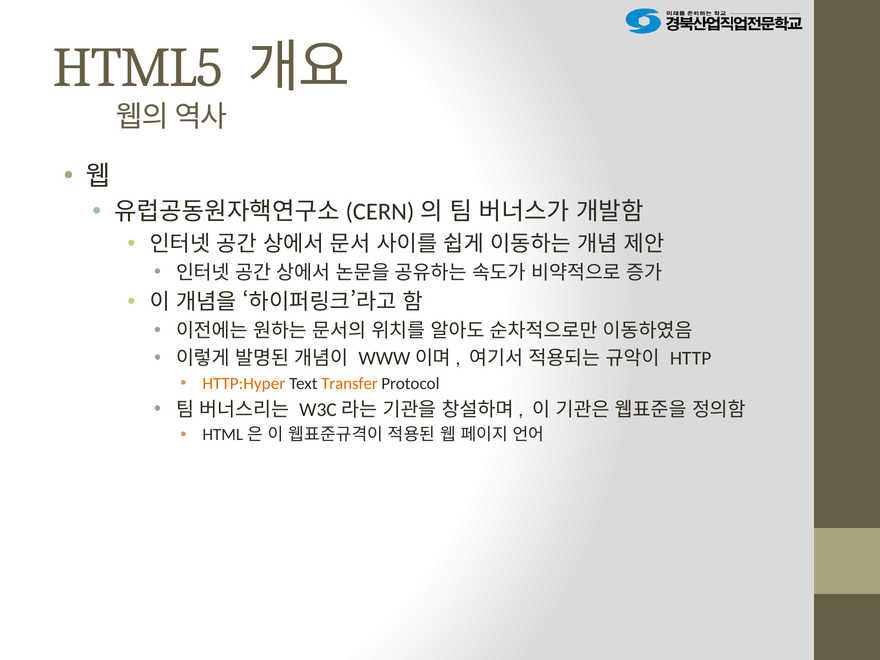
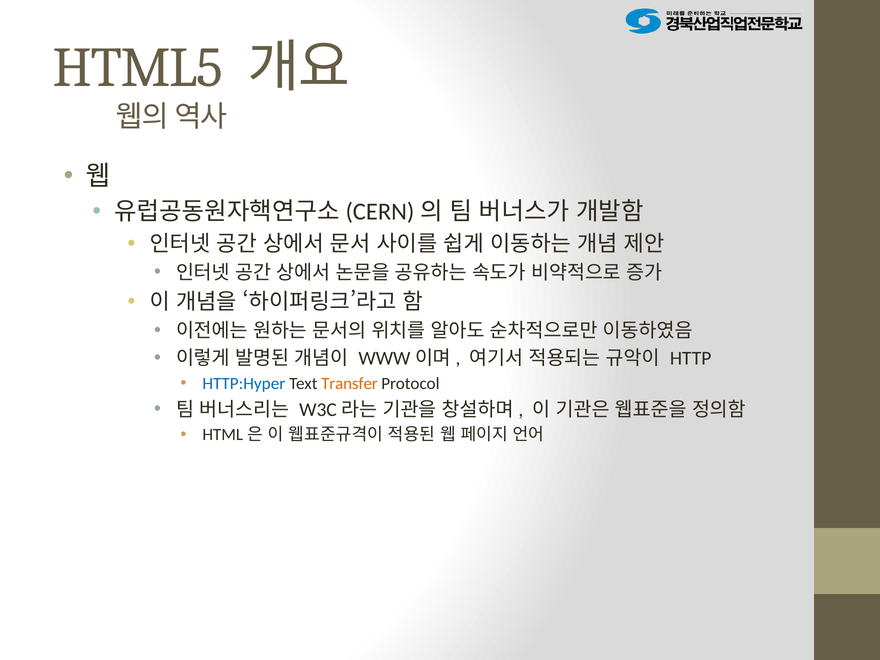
HTTP:Hyper colour: orange -> blue (244, 383)
